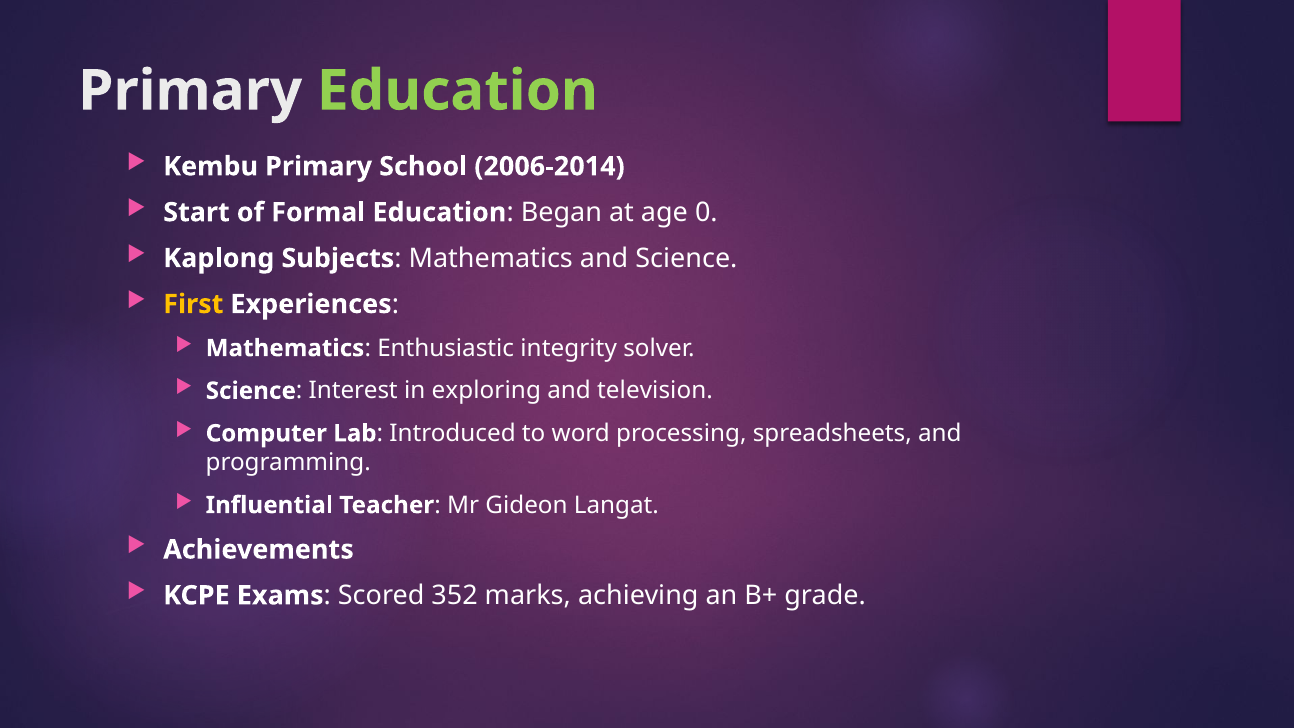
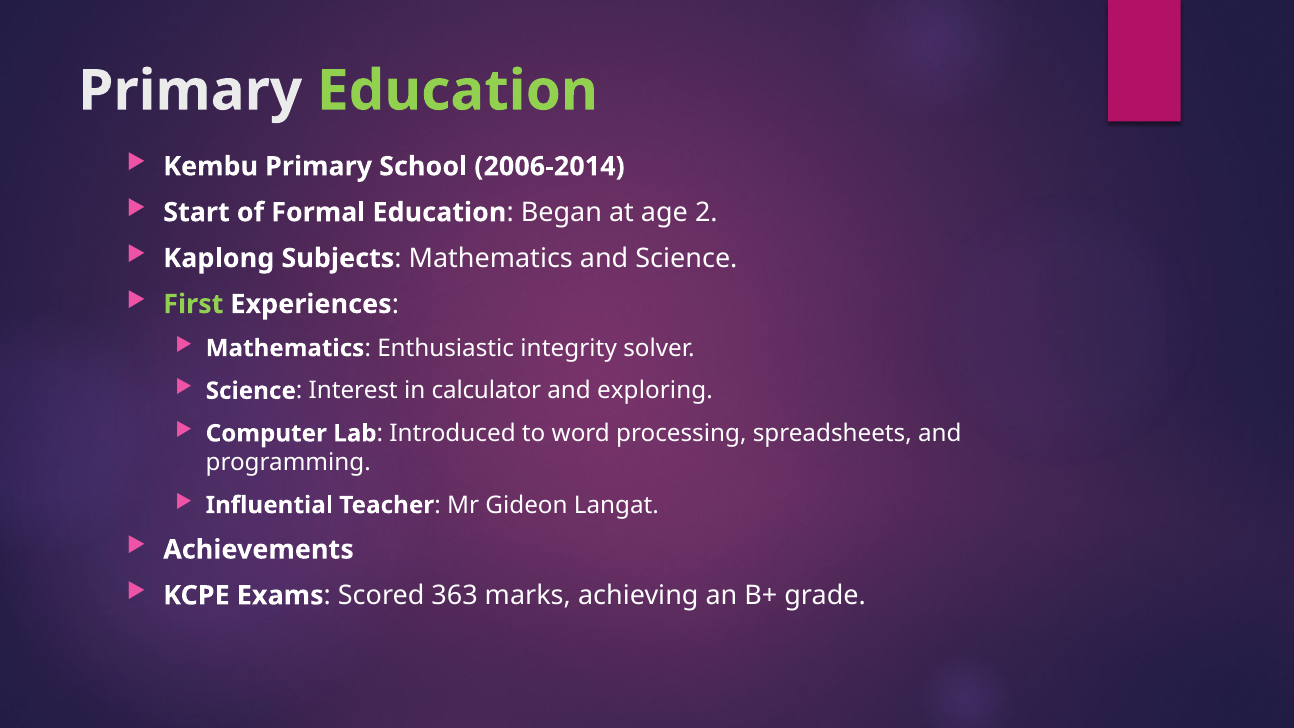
0: 0 -> 2 (706, 212)
First colour: yellow -> light green (193, 304)
exploring: exploring -> calculator (486, 391)
television: television -> exploring (655, 391)
352: 352 -> 363 (455, 595)
